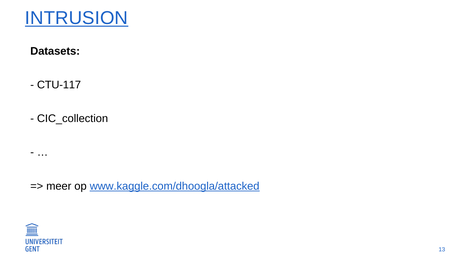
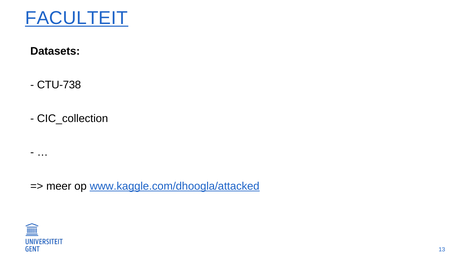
INTRUSION: INTRUSION -> FACULTEIT (76, 18)
CTU-117: CTU-117 -> CTU-738 (59, 85)
